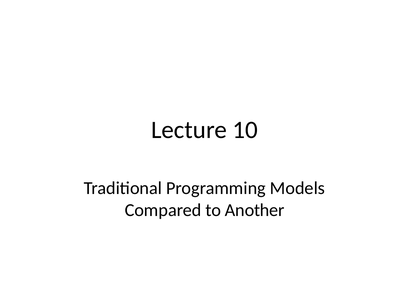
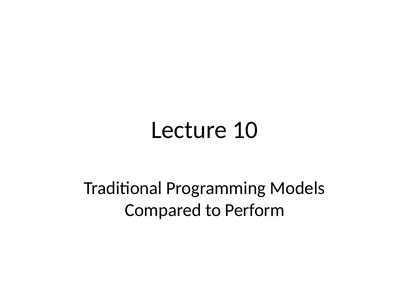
Another: Another -> Perform (255, 210)
